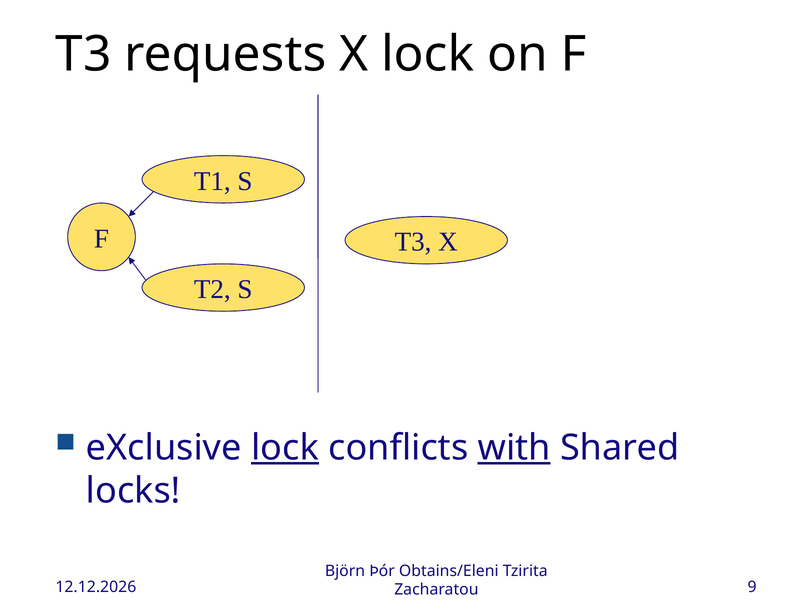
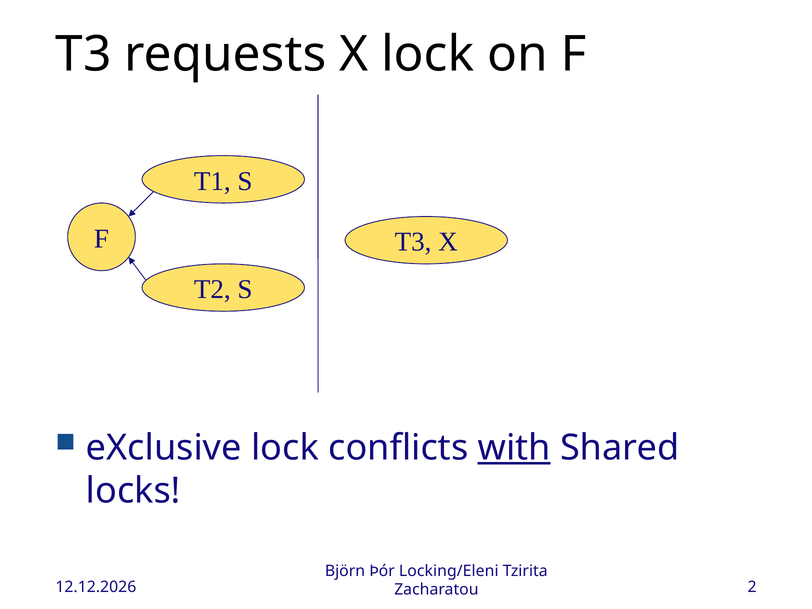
lock underline: present -> none (285, 448)
Obtains/Eleni: Obtains/Eleni -> Locking/Eleni (449, 571)
9: 9 -> 2 (752, 587)
